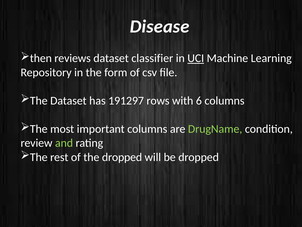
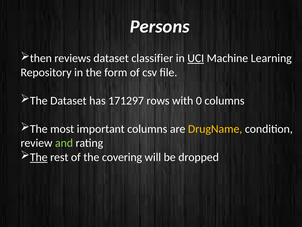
Disease: Disease -> Persons (160, 26)
191297: 191297 -> 171297 (126, 100)
6: 6 -> 0 (199, 100)
DrugName colour: light green -> yellow (215, 129)
The underline: none -> present (39, 157)
the dropped: dropped -> covering (122, 157)
